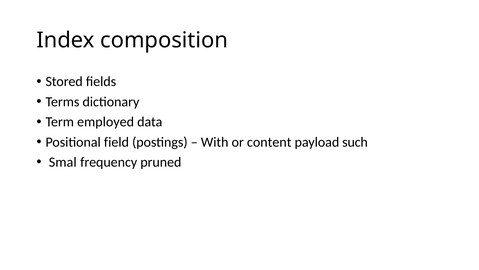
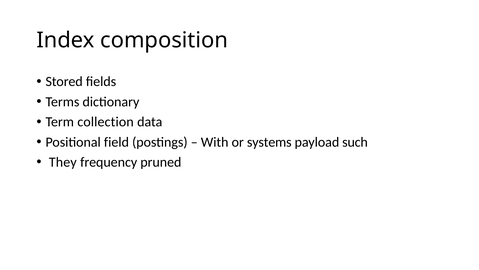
employed: employed -> collection (106, 122)
content: content -> systems (269, 142)
Smal: Smal -> They (63, 162)
